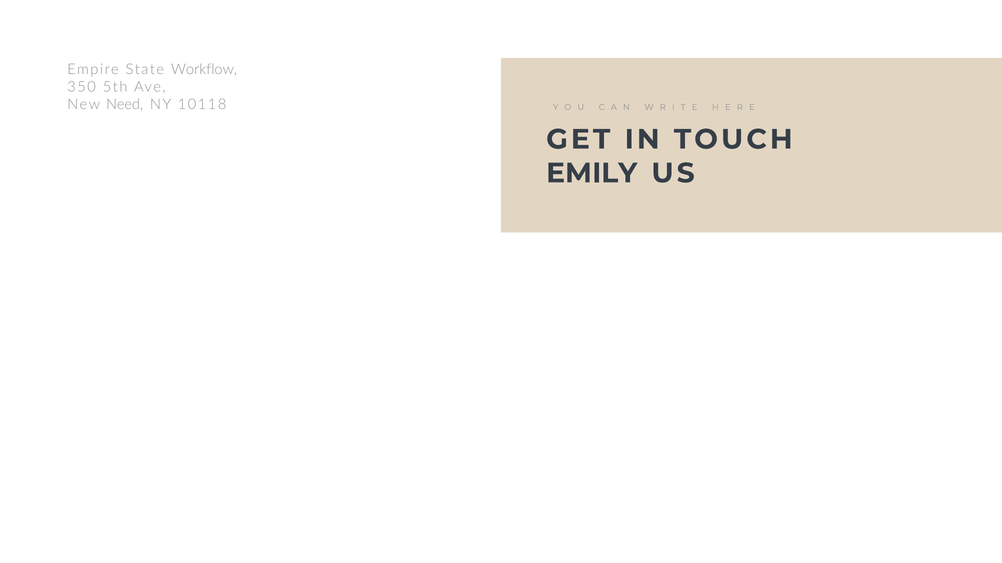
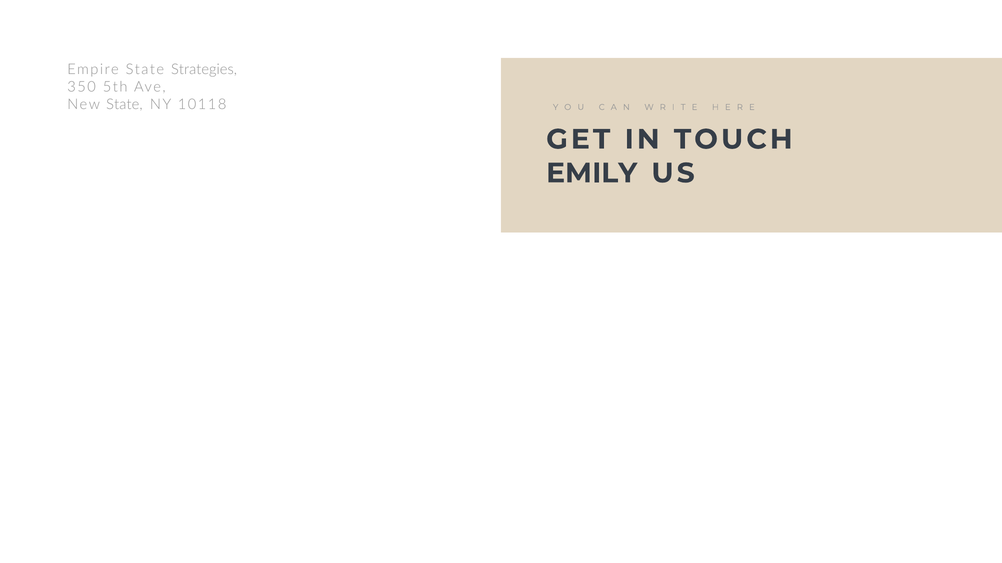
Workflow: Workflow -> Strategies (204, 70)
New Need: Need -> State (124, 105)
